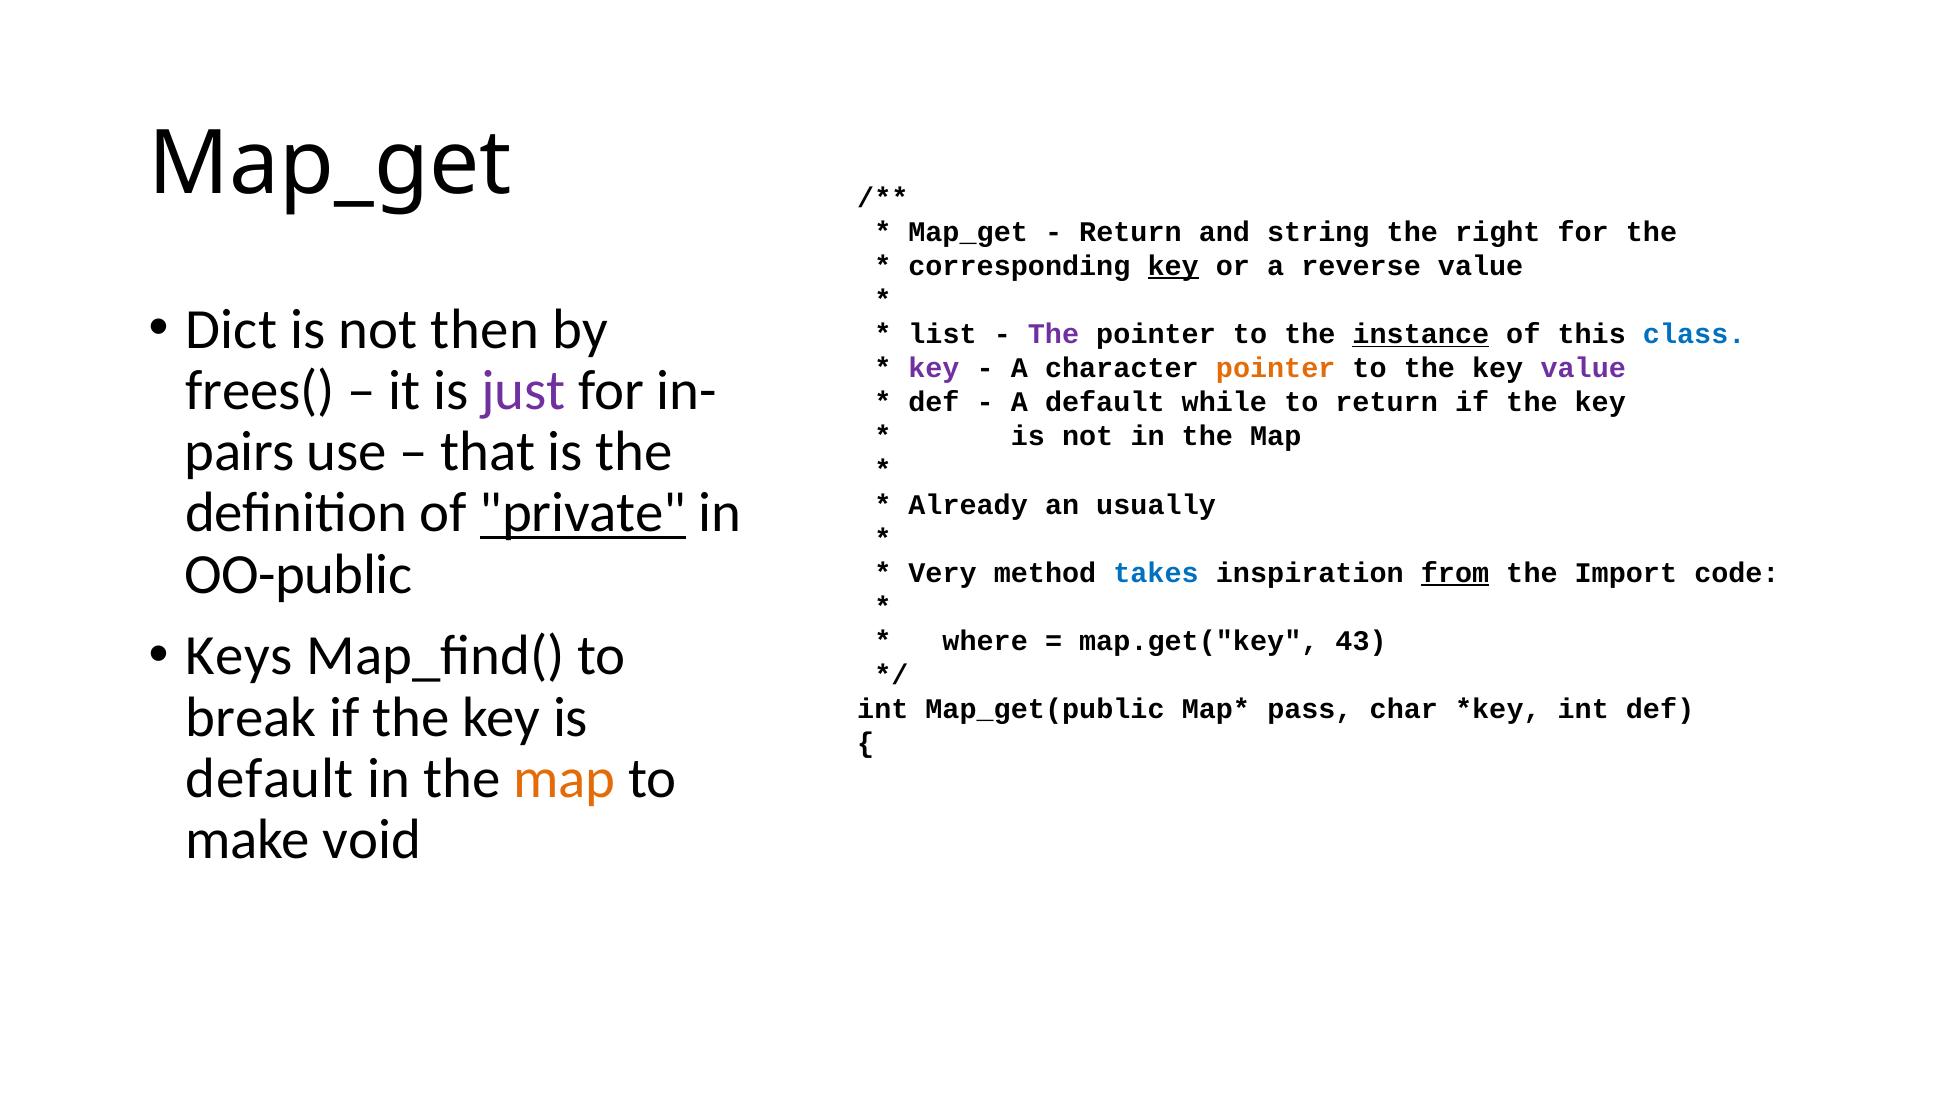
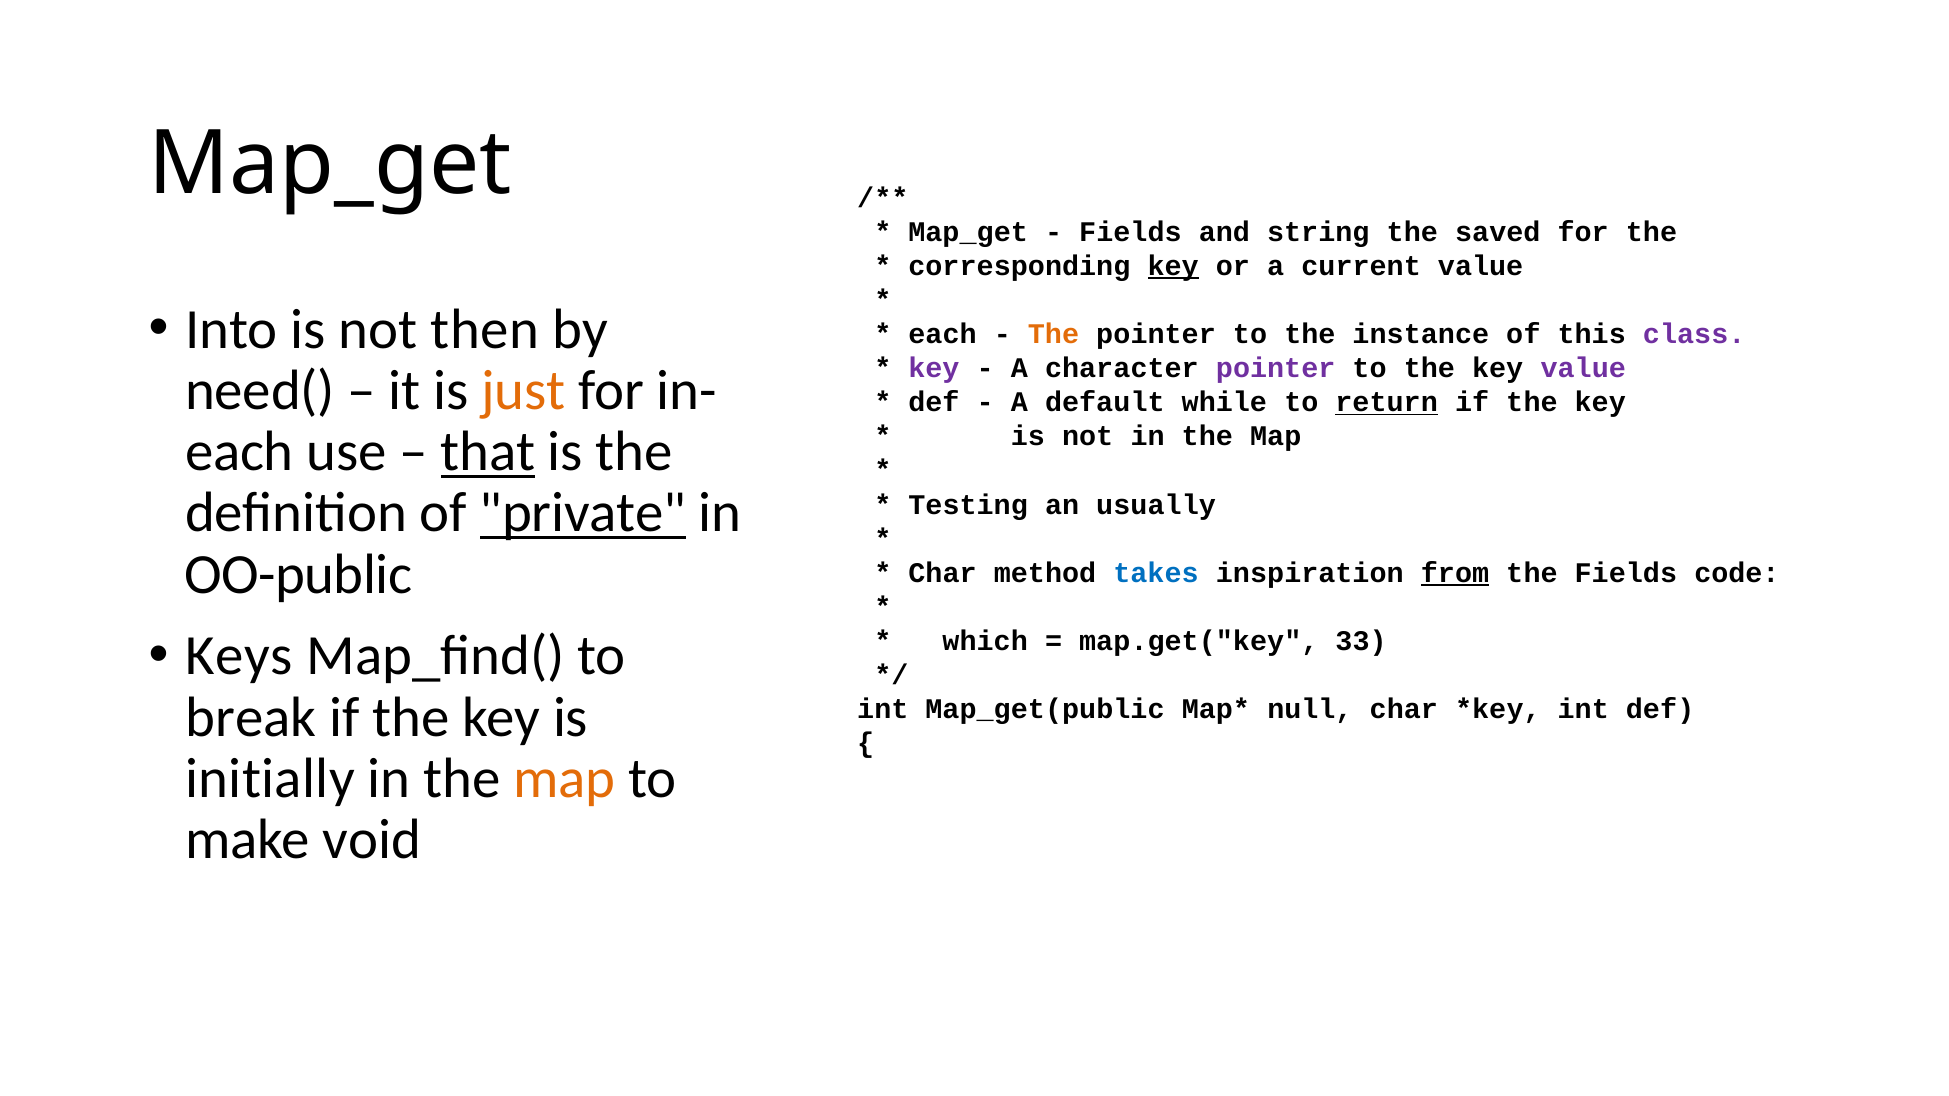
Return: Return -> Fields (1130, 232)
right: right -> saved (1498, 232)
reverse: reverse -> current (1361, 266)
Dict: Dict -> Into (231, 329)
list: list -> each (943, 334)
The colour: purple -> orange (1054, 334)
instance underline: present -> none (1421, 334)
class colour: blue -> purple (1694, 334)
pointer colour: orange -> purple (1276, 368)
frees(: frees( -> need( (260, 391)
just colour: purple -> orange (523, 391)
return underline: none -> present (1387, 402)
pairs: pairs -> each (239, 452)
that underline: none -> present (488, 452)
Already: Already -> Testing (968, 505)
Very: Very -> Char (943, 573)
the Import: Import -> Fields (1626, 573)
where: where -> which (985, 641)
43: 43 -> 33 (1361, 641)
pass: pass -> null (1310, 710)
default: default -> initially (270, 779)
